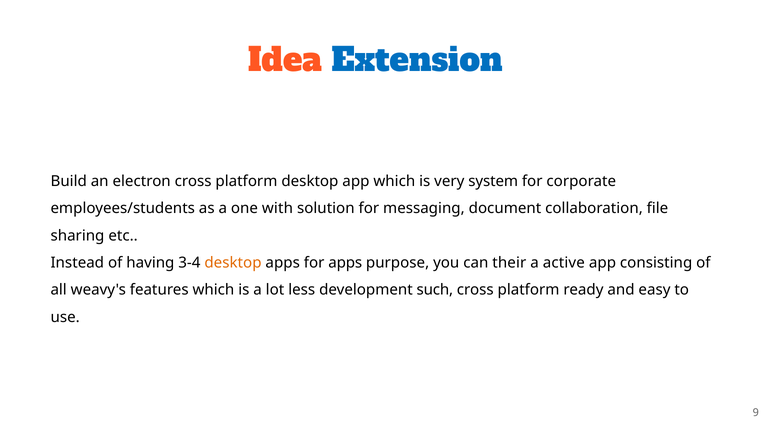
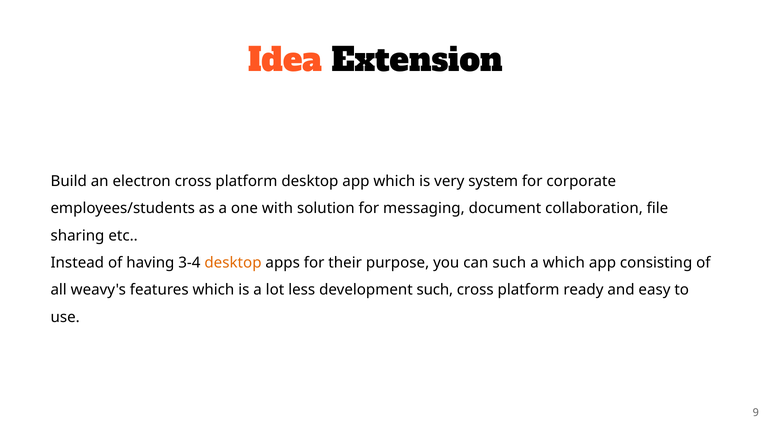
Extension colour: blue -> black (417, 61)
for apps: apps -> their (345, 263)
can their: their -> such (509, 263)
a active: active -> which (564, 263)
